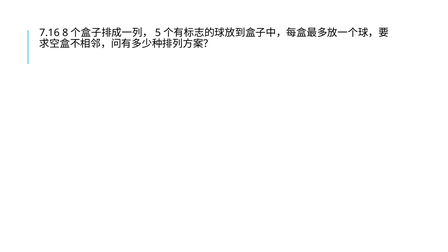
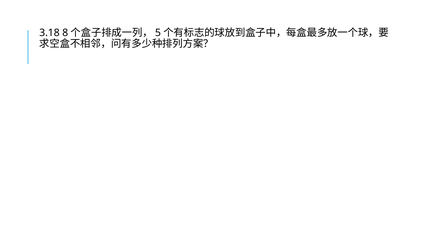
7.16: 7.16 -> 3.18 (49, 33)
